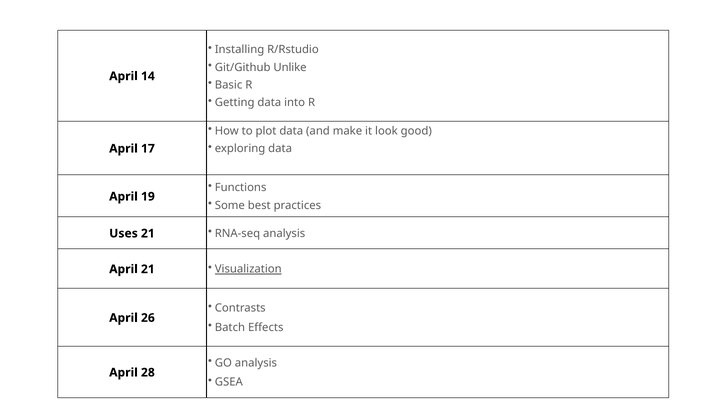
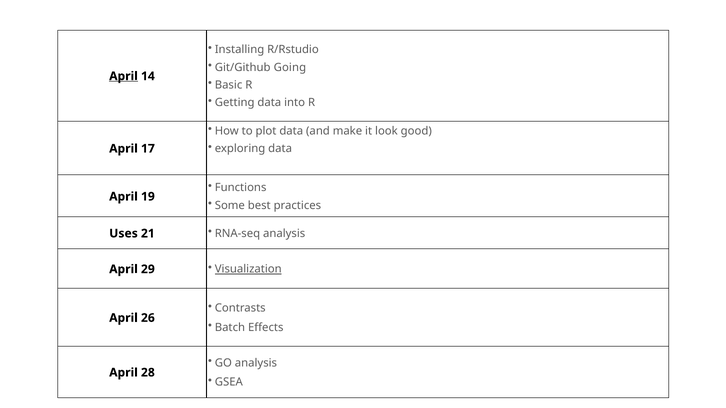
Unlike: Unlike -> Going (290, 67)
April underline: none -> present (124, 76)
April 21: 21 -> 29 (148, 269)
